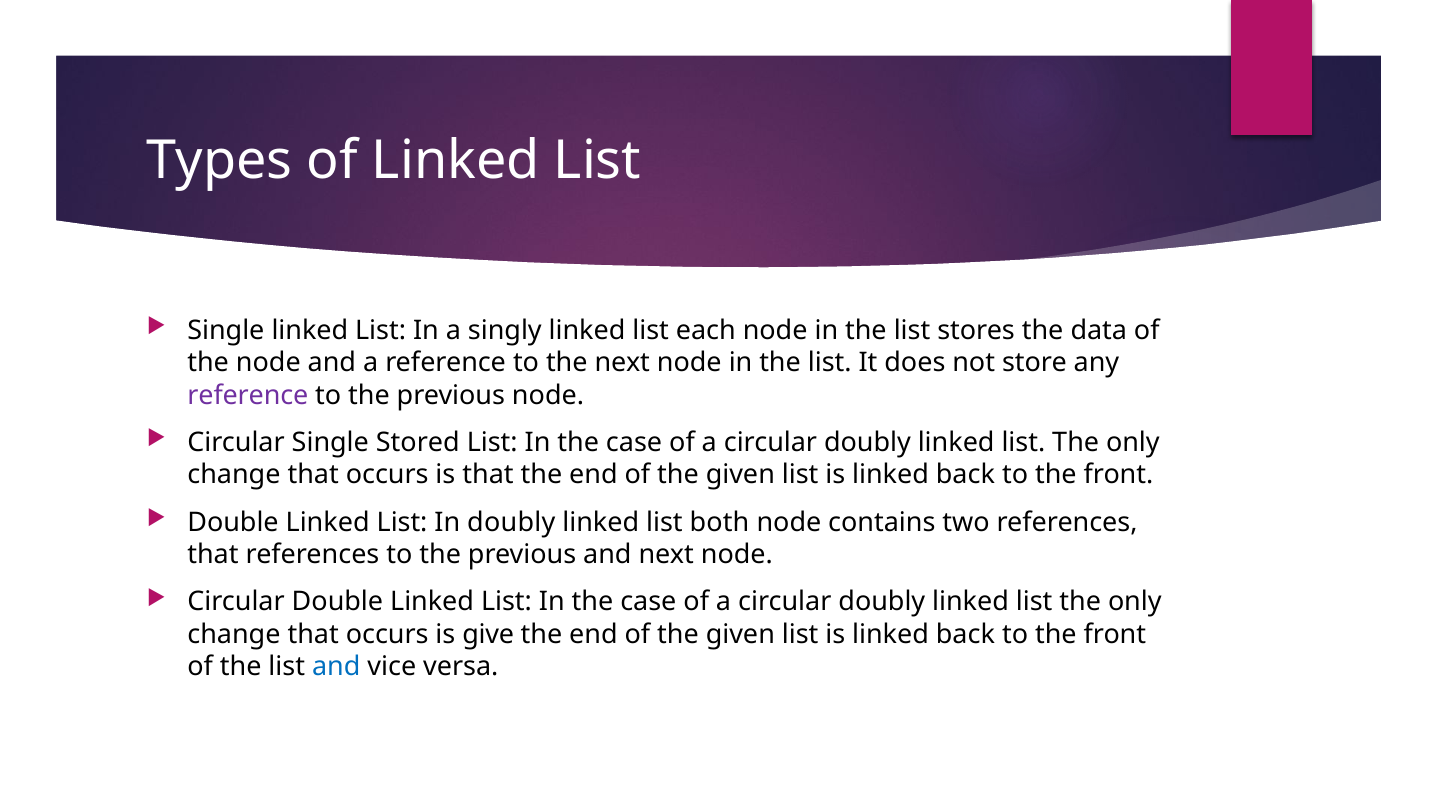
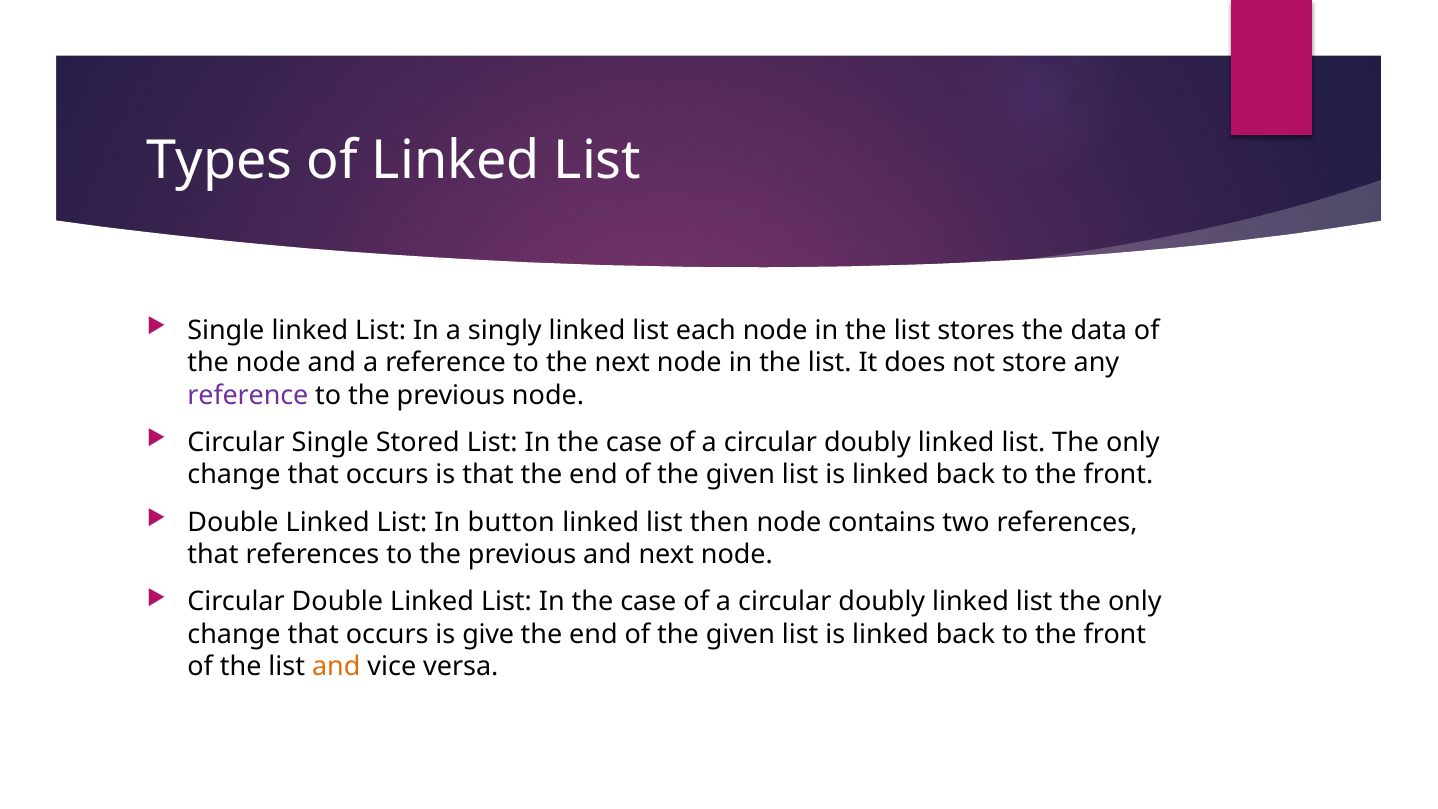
In doubly: doubly -> button (511, 522)
both: both -> then (719, 522)
and colour: blue -> orange (336, 667)
